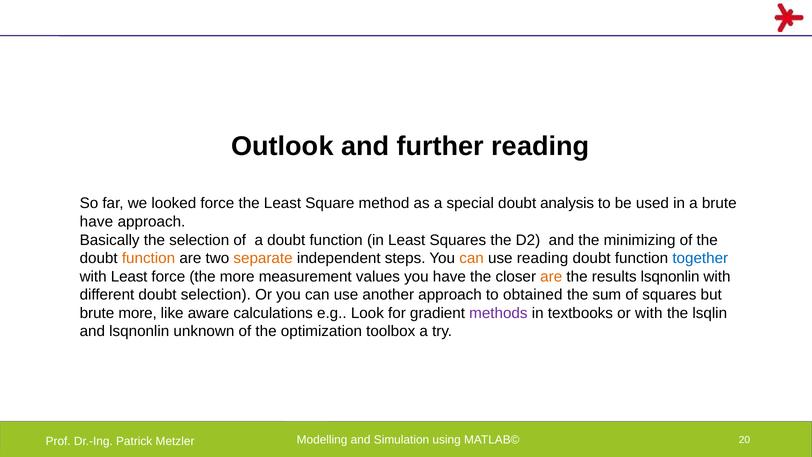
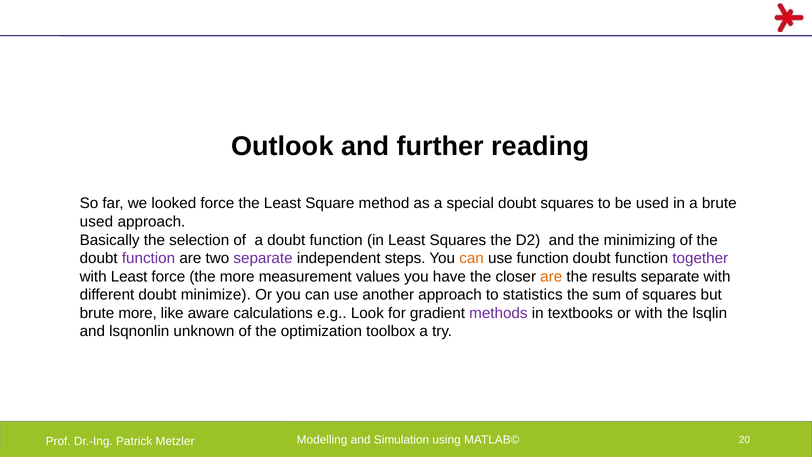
doubt analysis: analysis -> squares (567, 203)
have: have -> used (96, 222)
function colour: orange -> purple (149, 258)
separate colour: orange -> purple (263, 258)
use reading: reading -> function (543, 258)
together colour: blue -> purple (700, 258)
results lsqnonlin: lsqnonlin -> separate (670, 276)
doubt selection: selection -> minimize (216, 295)
obtained: obtained -> statistics (533, 295)
